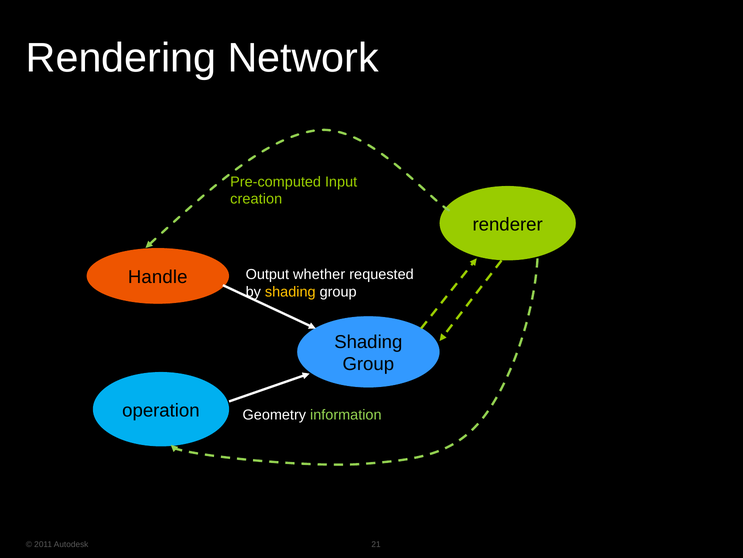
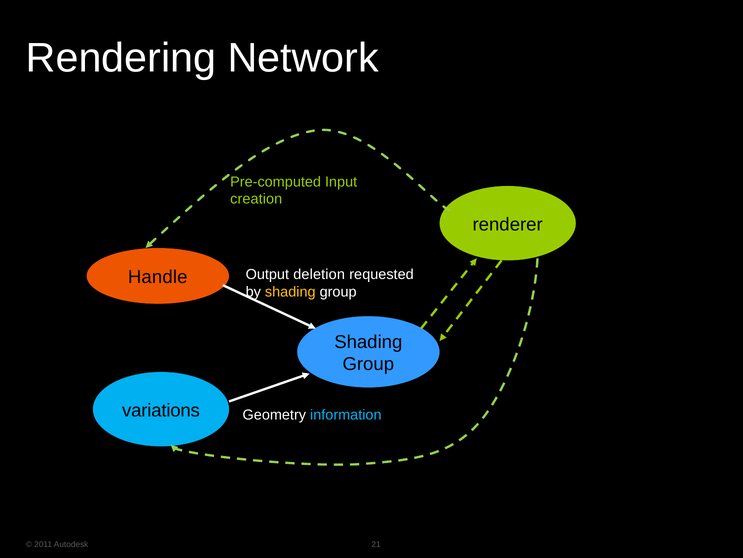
whether: whether -> deletion (319, 274)
operation: operation -> variations (161, 410)
information colour: light green -> light blue (346, 414)
